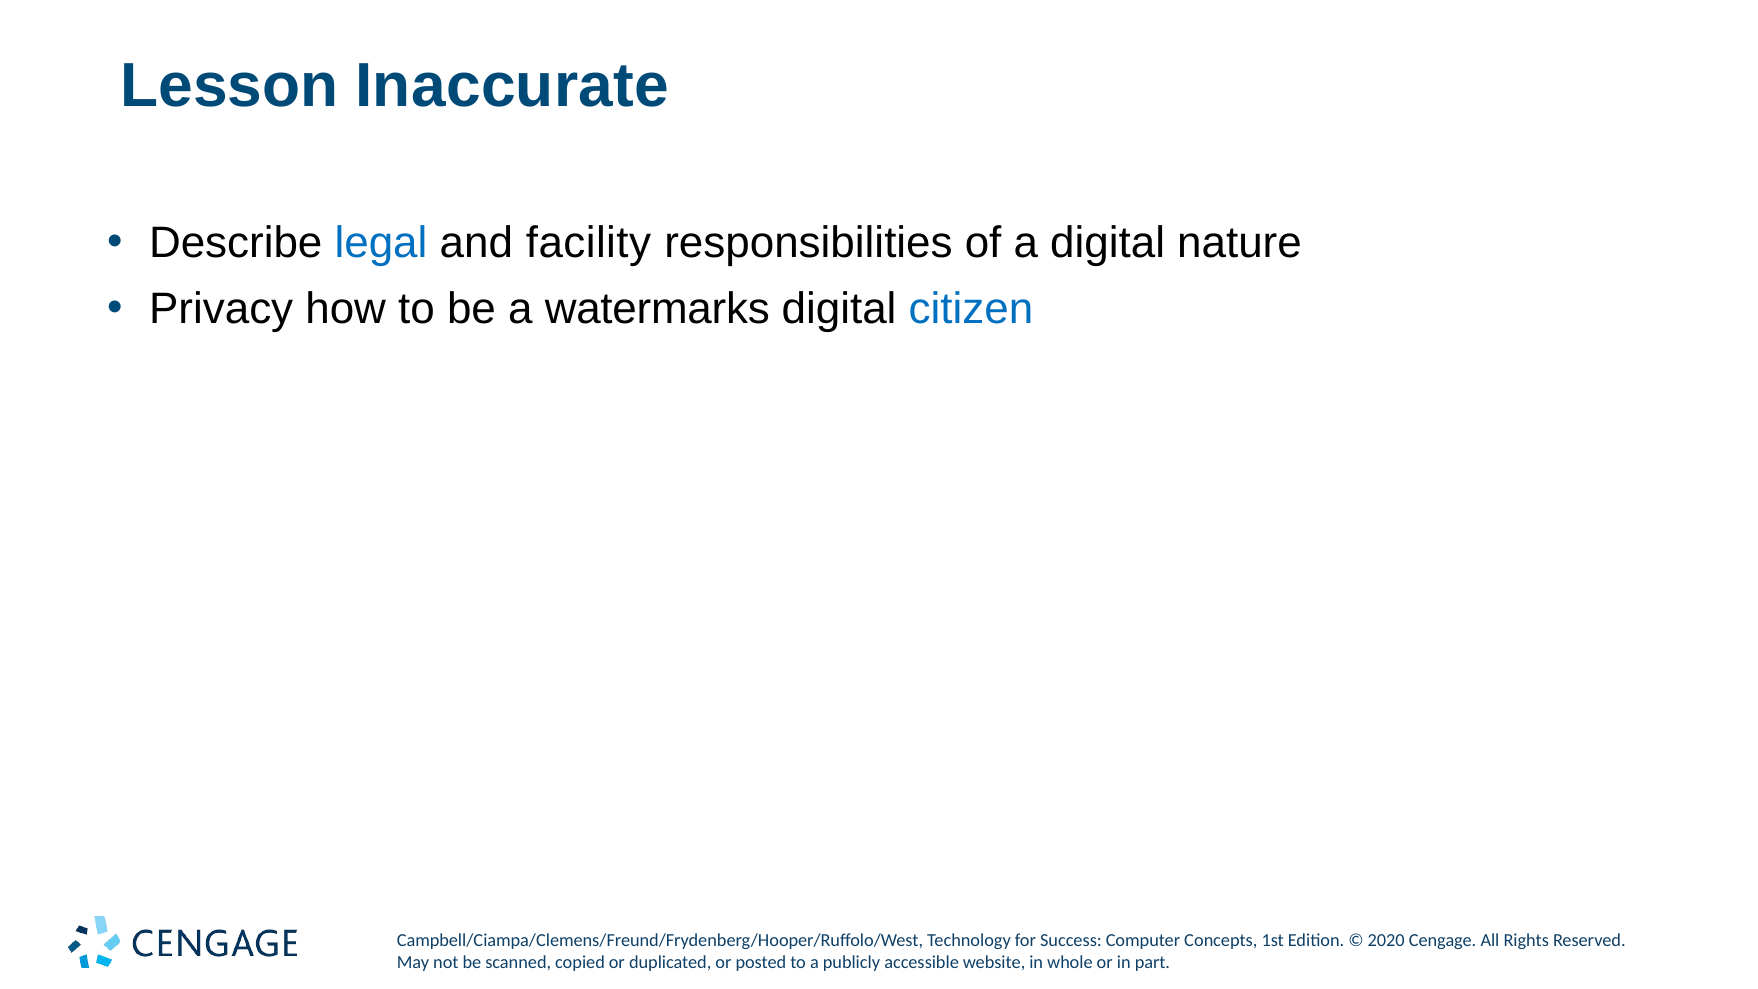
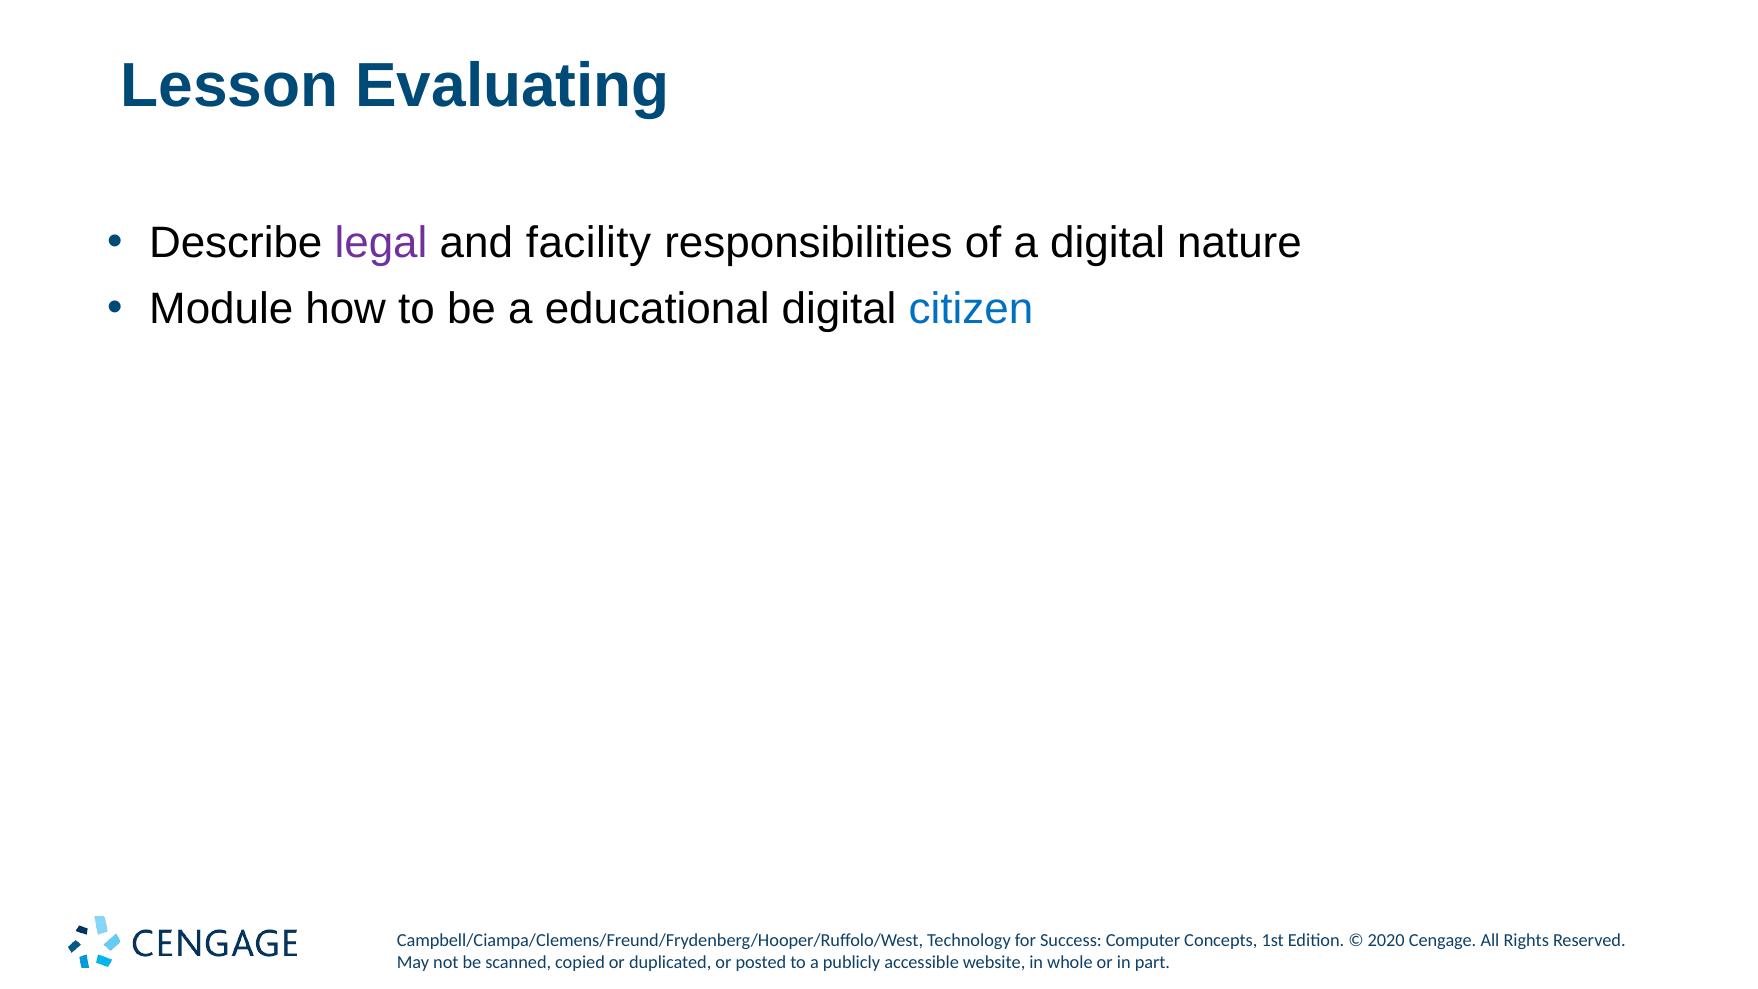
Inaccurate: Inaccurate -> Evaluating (513, 86)
legal colour: blue -> purple (381, 243)
Privacy: Privacy -> Module (221, 309)
watermarks: watermarks -> educational (657, 309)
